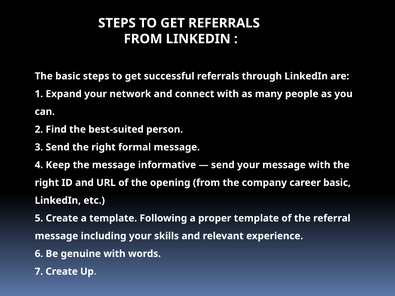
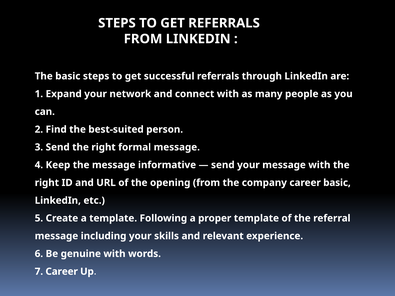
7 Create: Create -> Career (62, 272)
